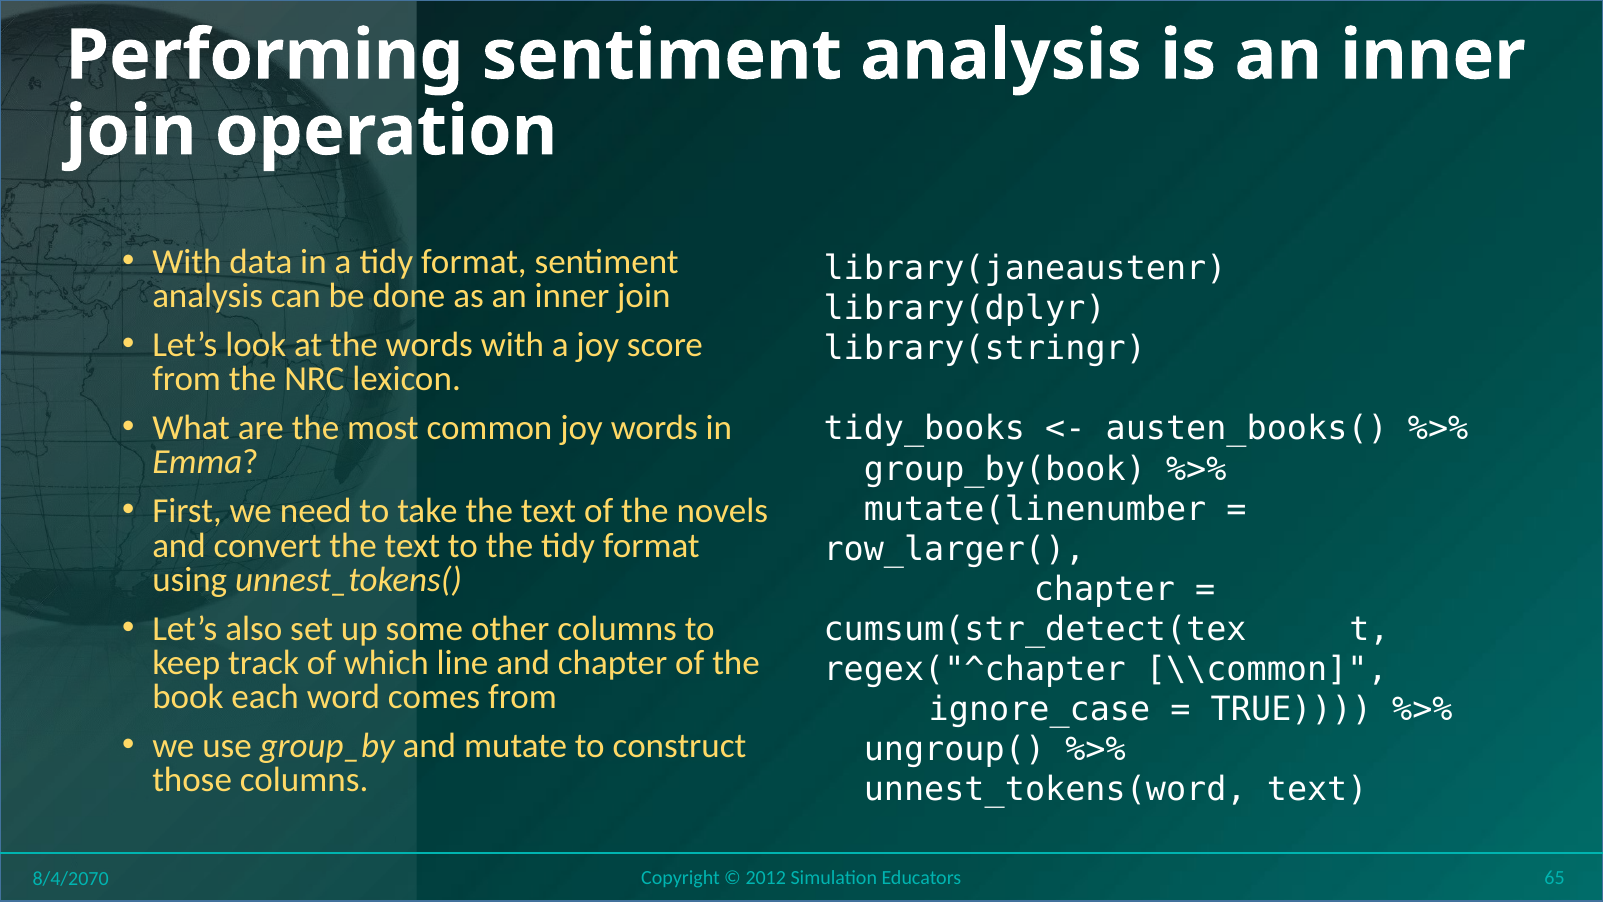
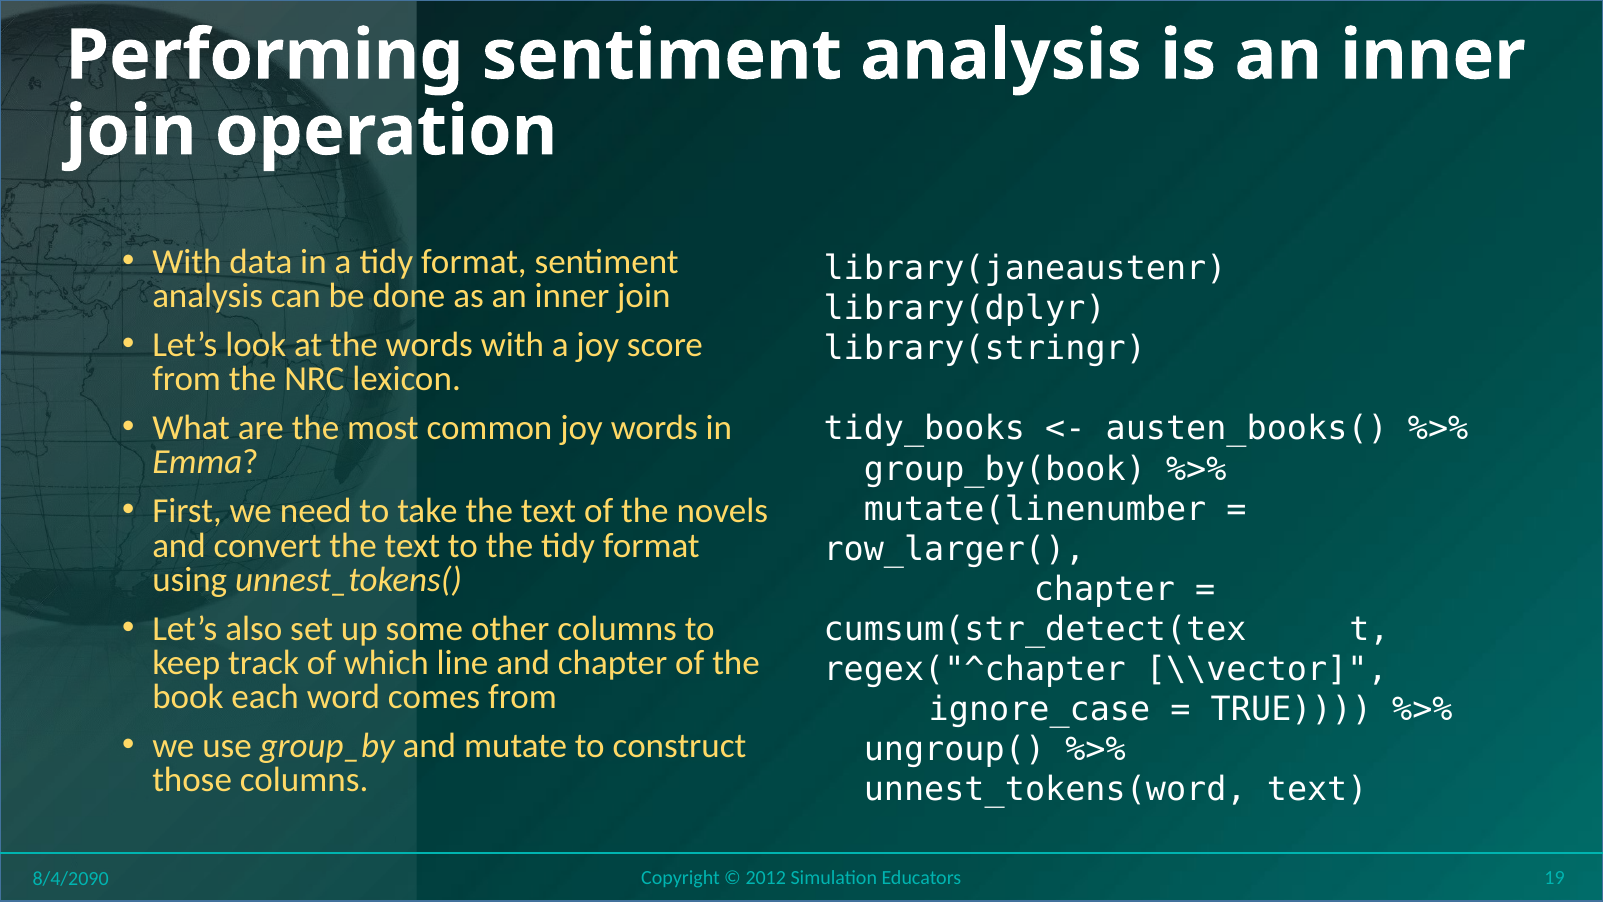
\\common: \\common -> \\vector (1267, 669)
65: 65 -> 19 (1555, 878)
8/4/2070: 8/4/2070 -> 8/4/2090 (71, 878)
